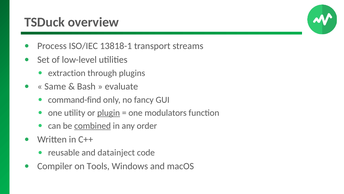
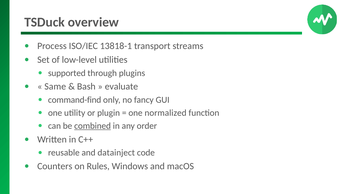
extraction: extraction -> supported (67, 73)
plugin underline: present -> none (109, 113)
modulators: modulators -> normalized (166, 113)
Compiler: Compiler -> Counters (55, 166)
Tools: Tools -> Rules (98, 166)
